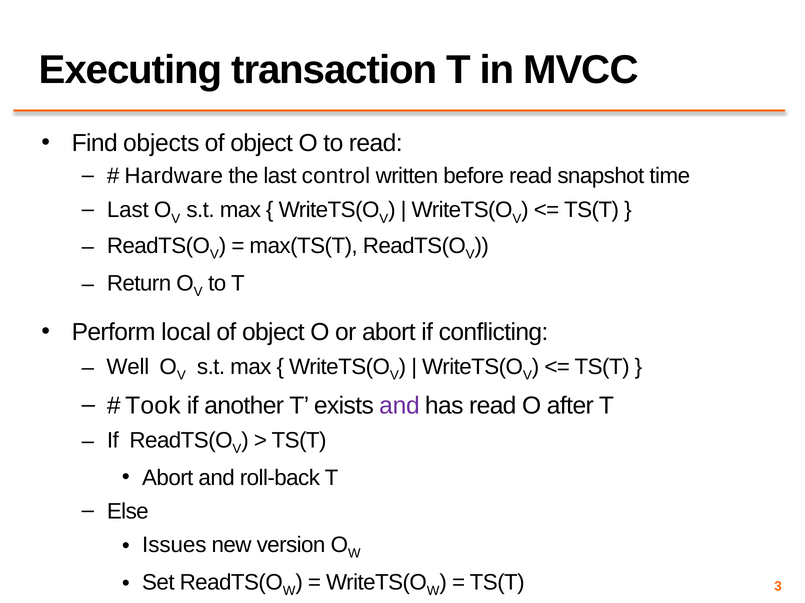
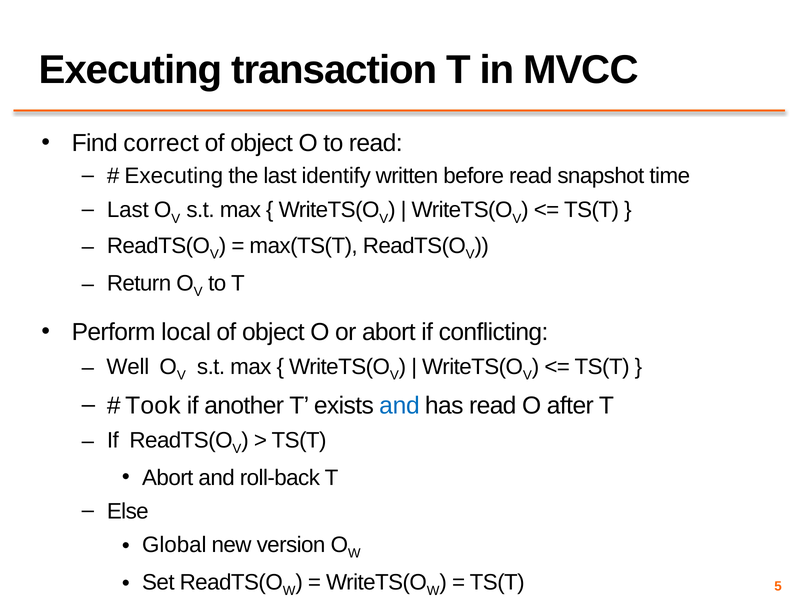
objects: objects -> correct (161, 143)
Hardware: Hardware -> Executing (174, 176)
control: control -> identify (336, 176)
and colour: purple -> blue (399, 406)
Issues: Issues -> Global (174, 546)
3: 3 -> 5 (778, 587)
